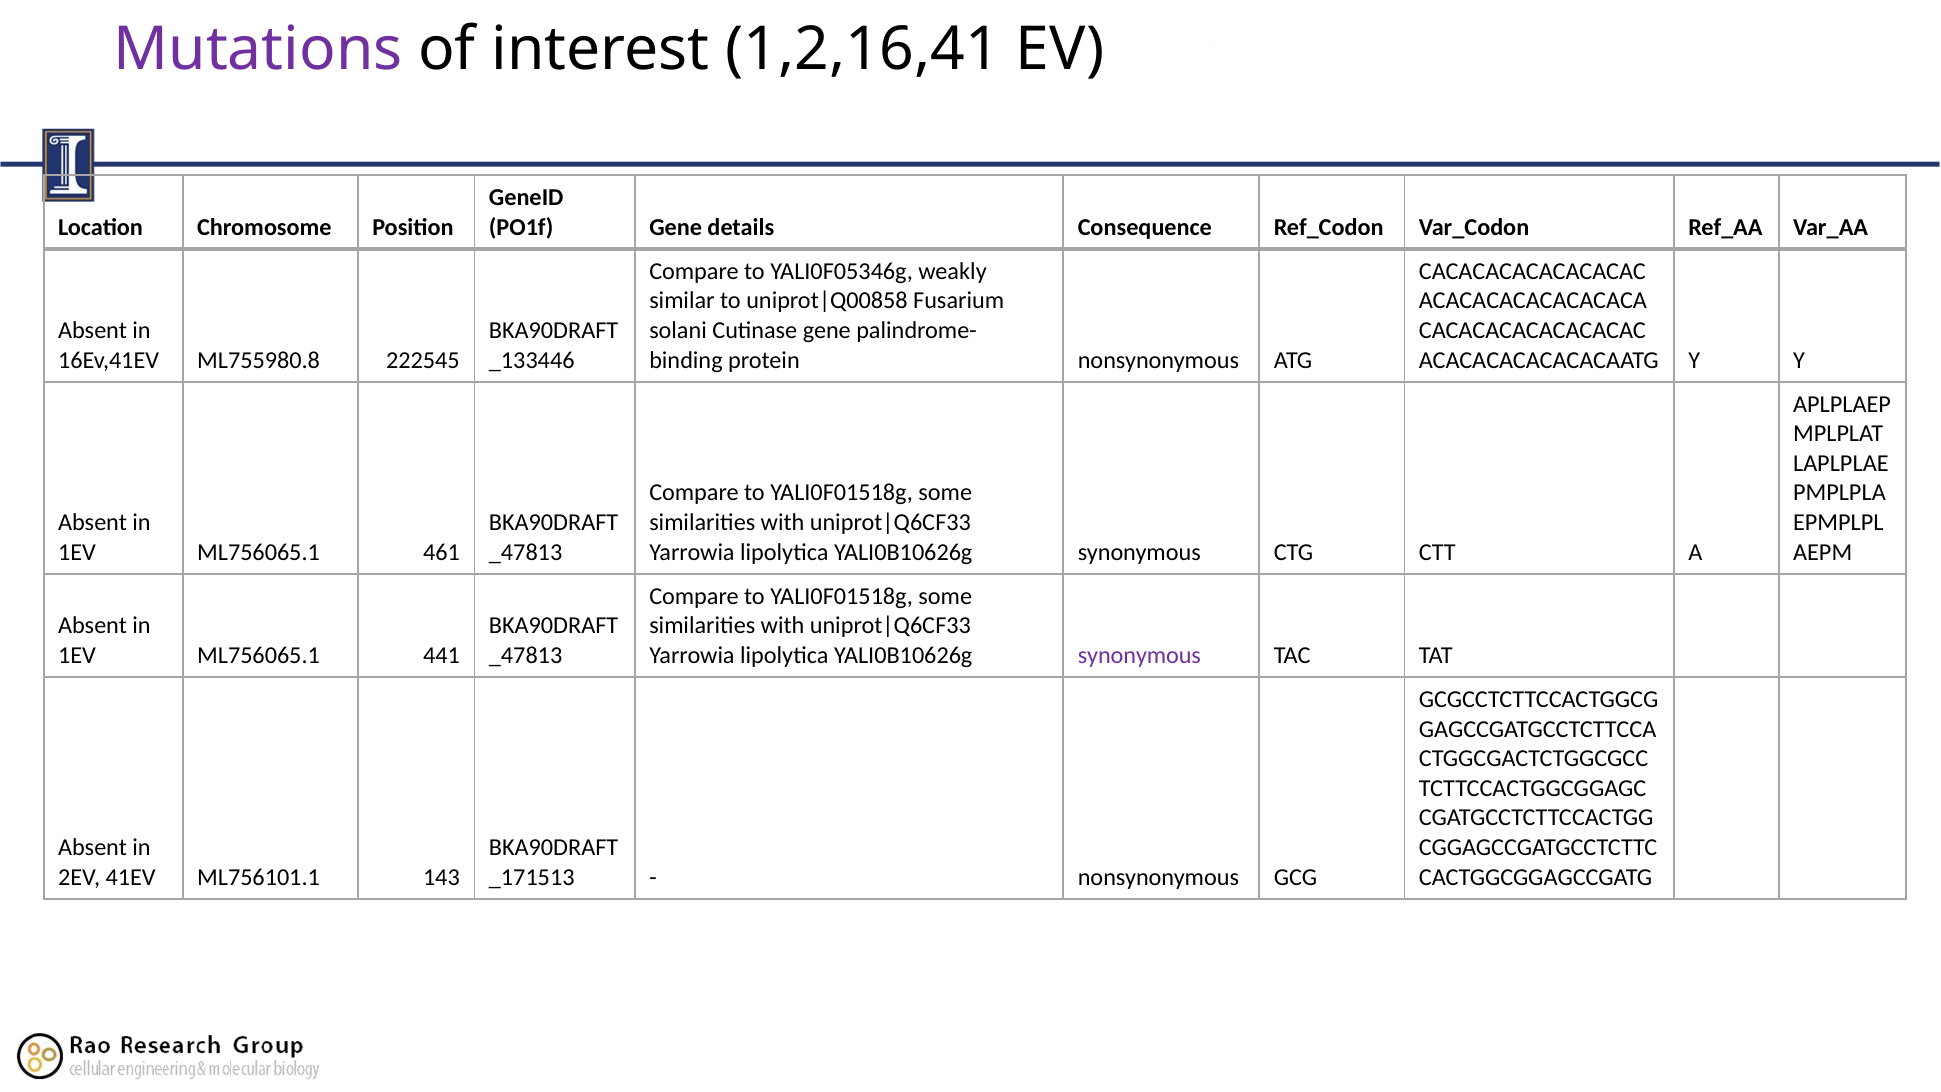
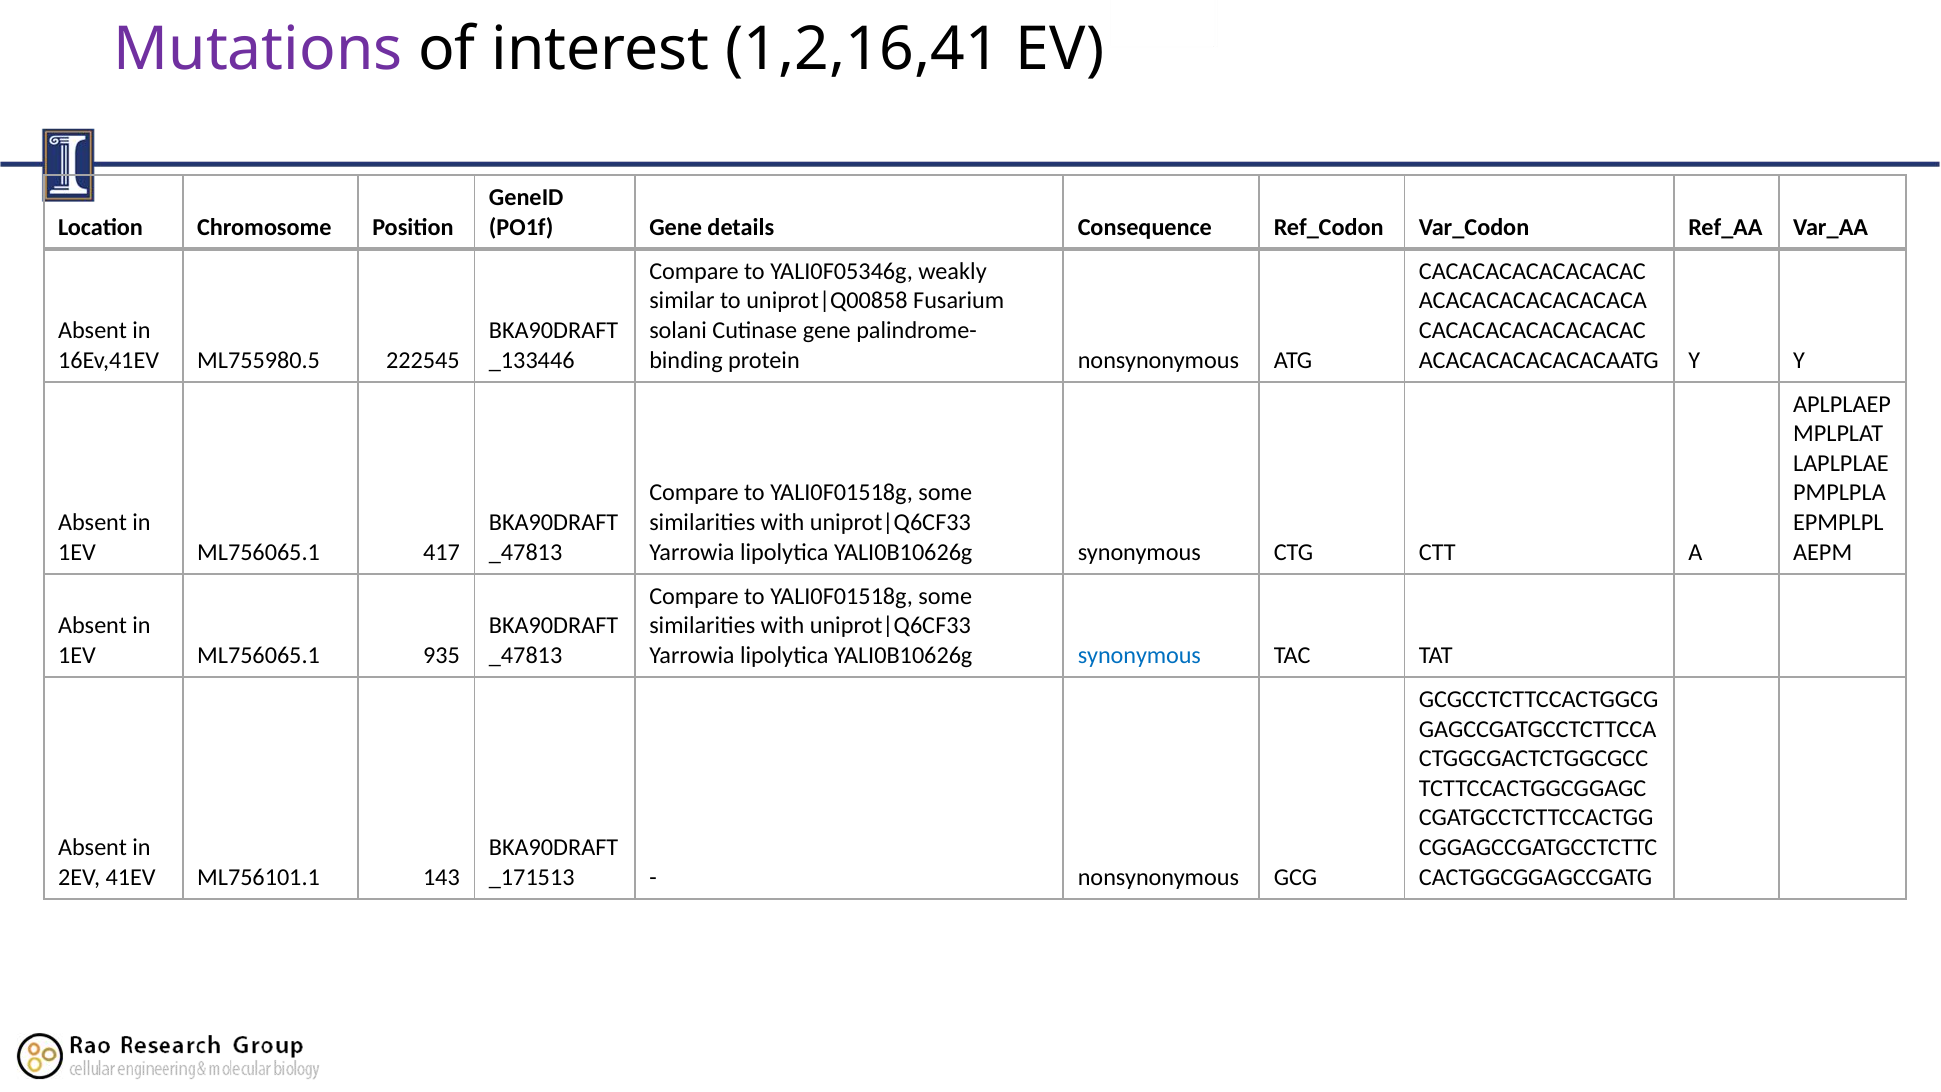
ML755980.8: ML755980.8 -> ML755980.5 (259, 360)
461: 461 -> 417 (441, 552)
441: 441 -> 935 (441, 655)
synonymous colour: purple -> blue (1139, 655)
